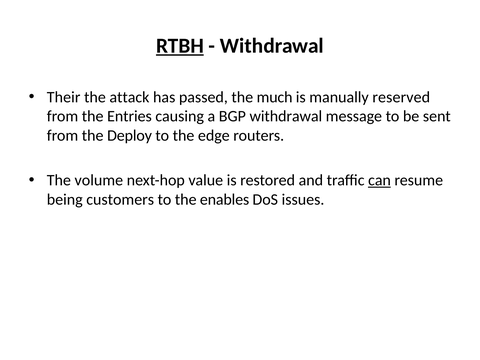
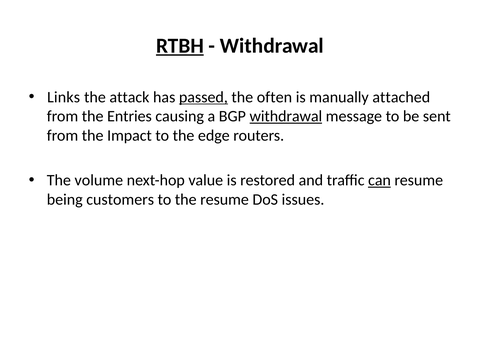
Their: Their -> Links (64, 97)
passed underline: none -> present (203, 97)
much: much -> often (274, 97)
reserved: reserved -> attached (401, 97)
withdrawal underline: none -> present (286, 116)
Deploy: Deploy -> Impact (129, 136)
the enables: enables -> resume (224, 200)
